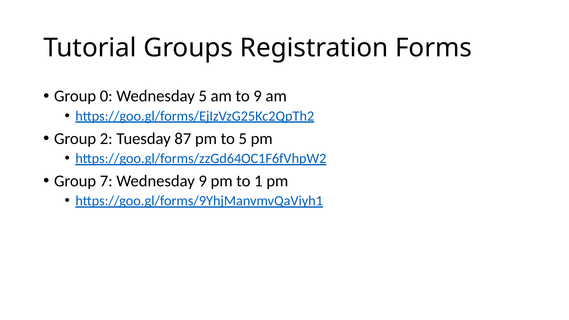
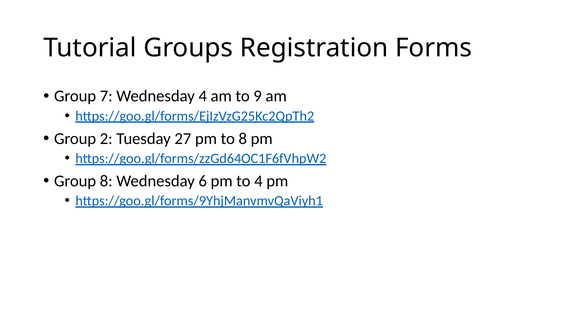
0: 0 -> 7 (106, 96)
Wednesday 5: 5 -> 4 (203, 96)
87: 87 -> 27 (183, 139)
to 5: 5 -> 8 (243, 139)
Group 7: 7 -> 8 (106, 181)
Wednesday 9: 9 -> 6 (203, 181)
to 1: 1 -> 4 (258, 181)
